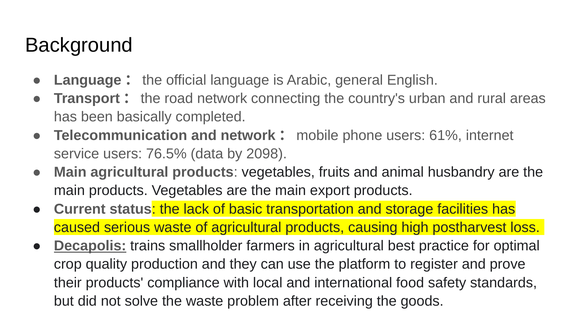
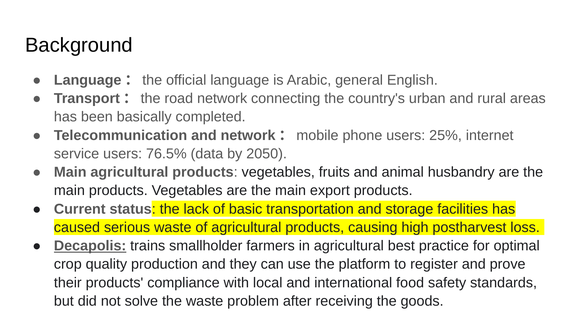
61%: 61% -> 25% (446, 135)
2098: 2098 -> 2050 (267, 154)
